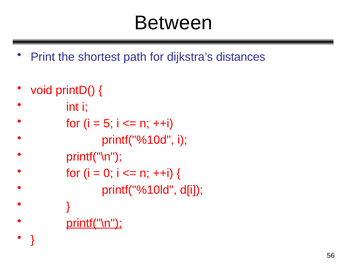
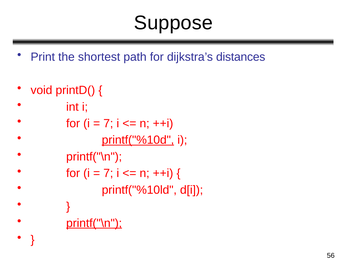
Between: Between -> Suppose (173, 23)
5: 5 -> 7 (108, 123)
printf("%10d underline: none -> present (138, 140)
0: 0 -> 7 (108, 173)
